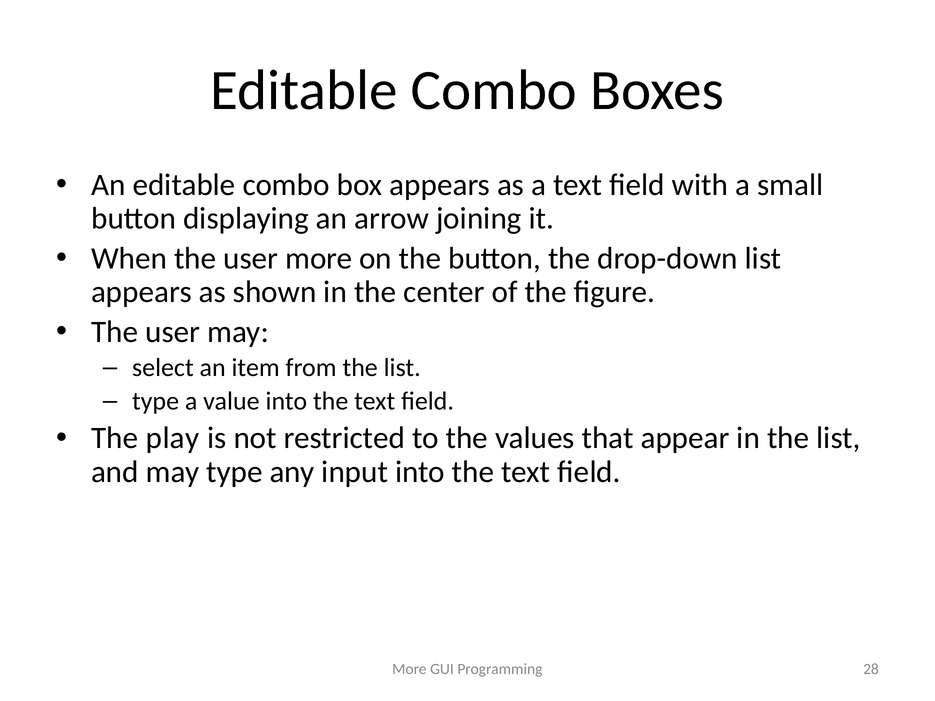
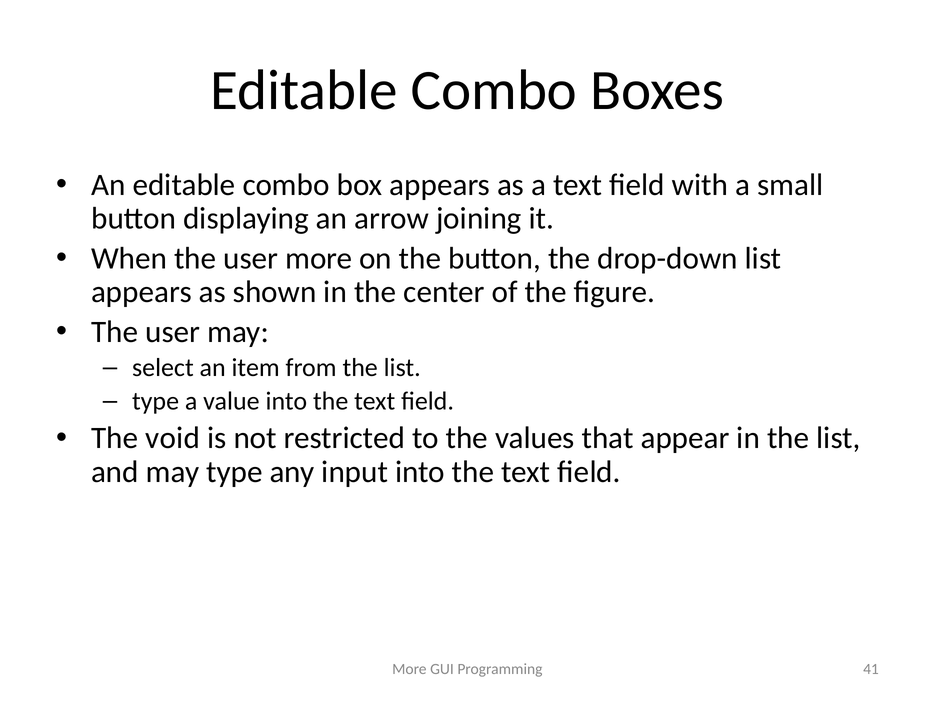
play: play -> void (173, 438)
28: 28 -> 41 (871, 670)
